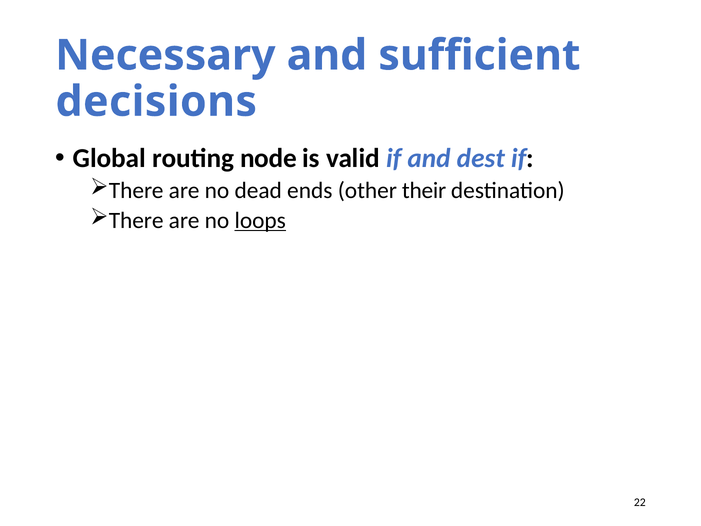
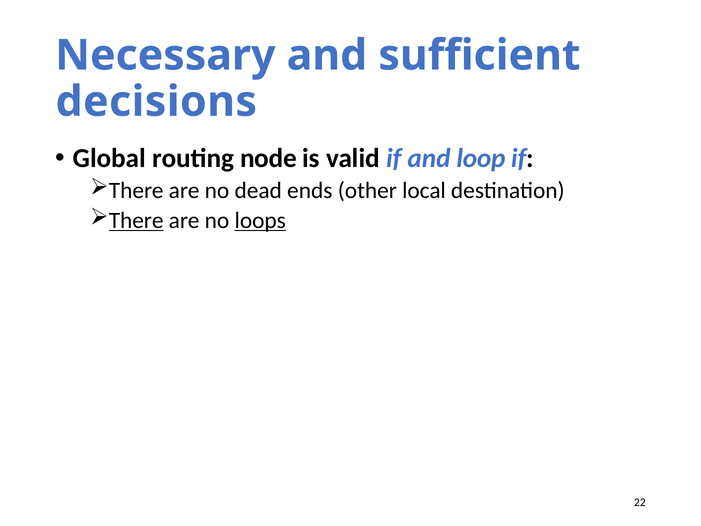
dest: dest -> loop (481, 158)
their: their -> local (424, 190)
There underline: none -> present (136, 220)
